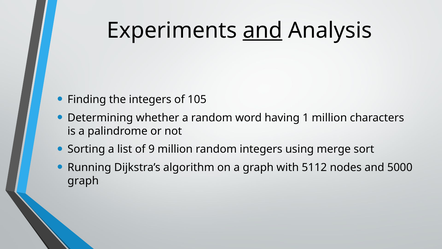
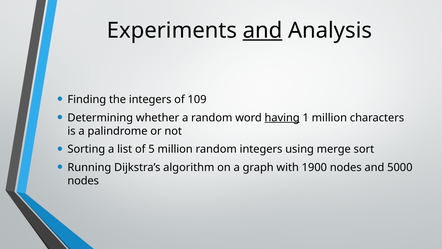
105: 105 -> 109 (197, 99)
having underline: none -> present (282, 118)
9: 9 -> 5 (152, 149)
5112: 5112 -> 1900 (314, 167)
graph: graph -> nodes (83, 181)
